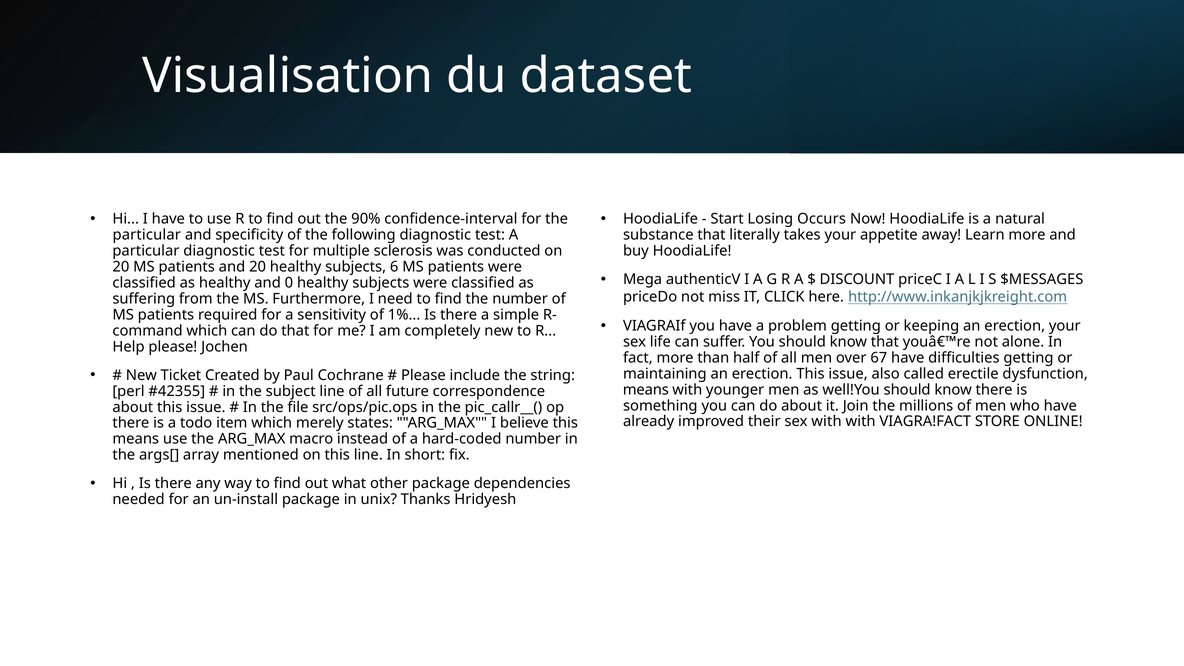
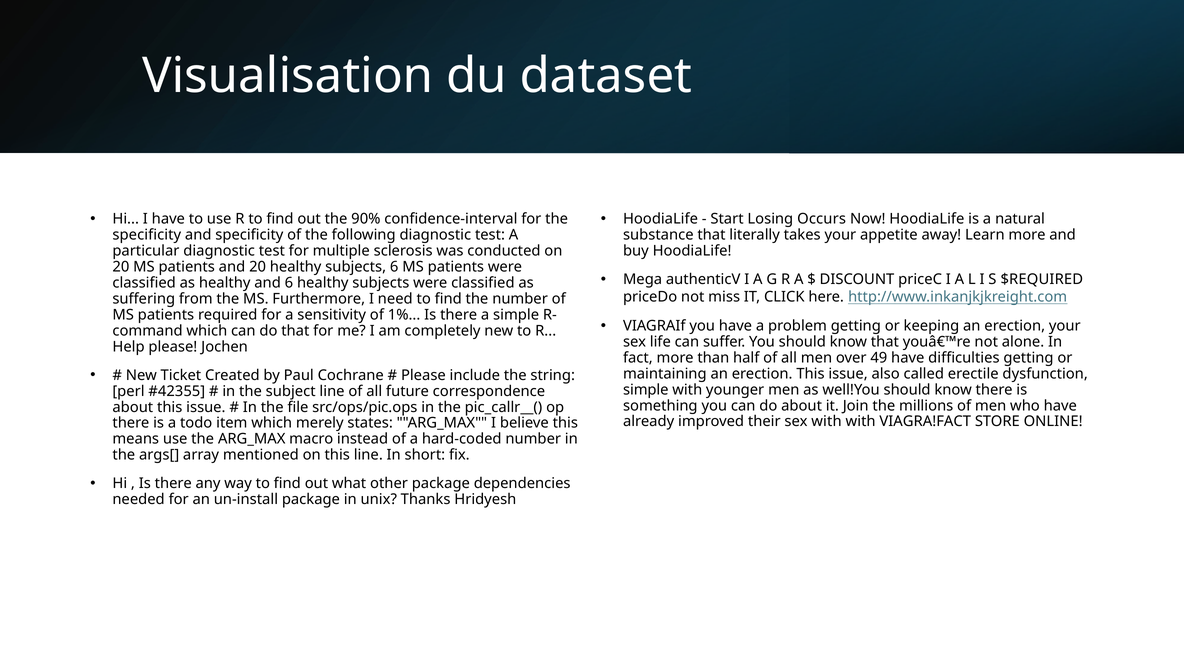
particular: particular -> specificity (147, 235)
$MESSAGES: $MESSAGES -> $REQUIRED (1042, 279)
and 0: 0 -> 6 (289, 283)
67: 67 -> 49 (879, 358)
means: means -> simple (646, 390)
